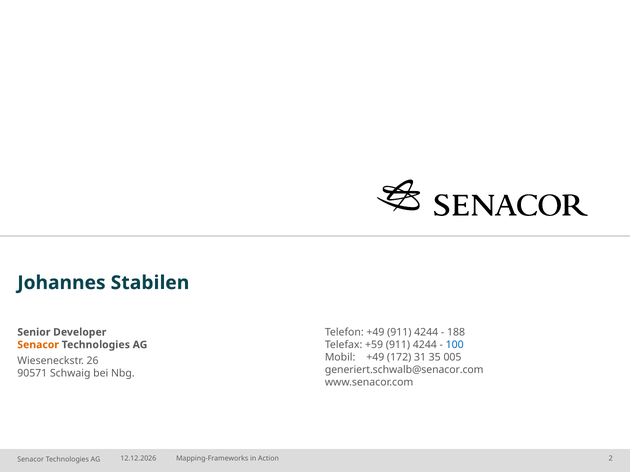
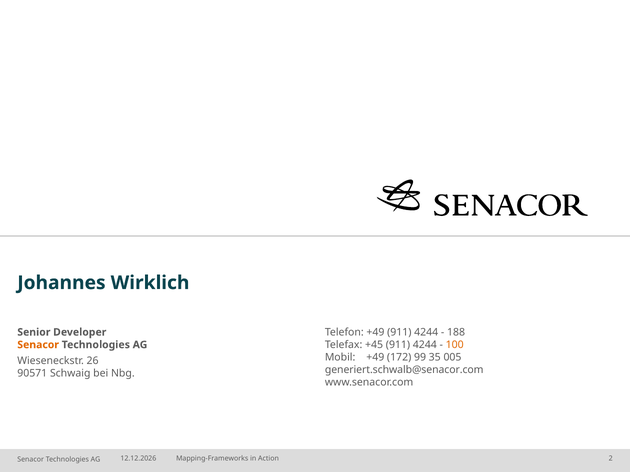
Stabilen: Stabilen -> Wirklich (150, 283)
+59: +59 -> +45 (374, 345)
100 colour: blue -> orange (455, 345)
31: 31 -> 99 (420, 358)
